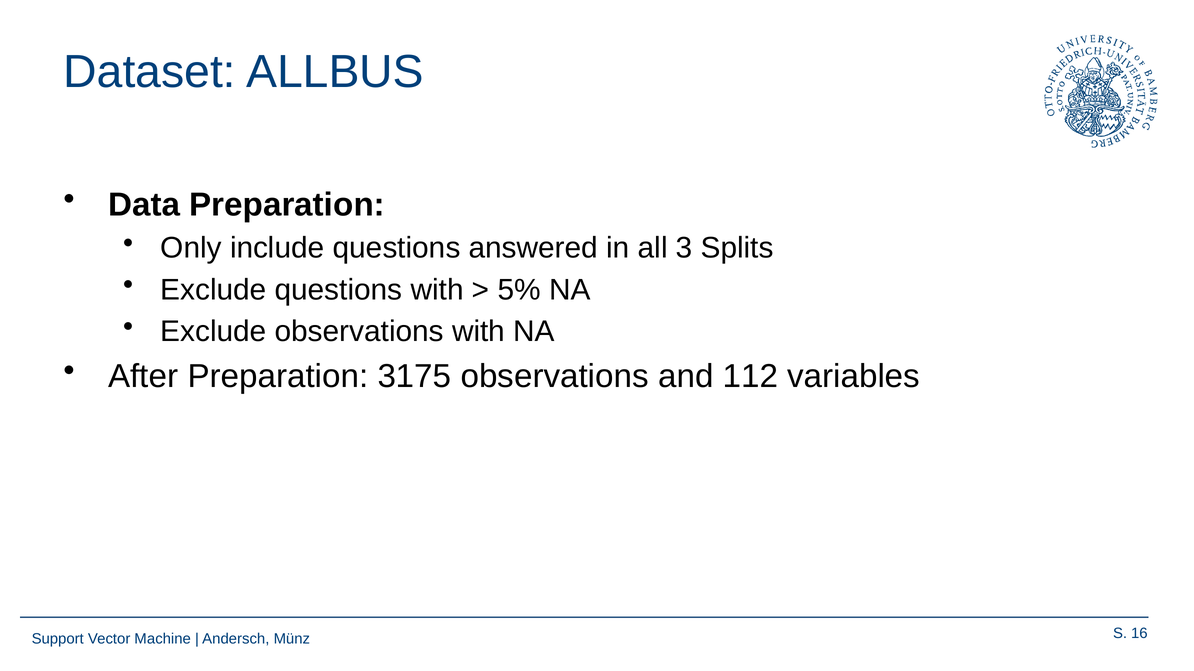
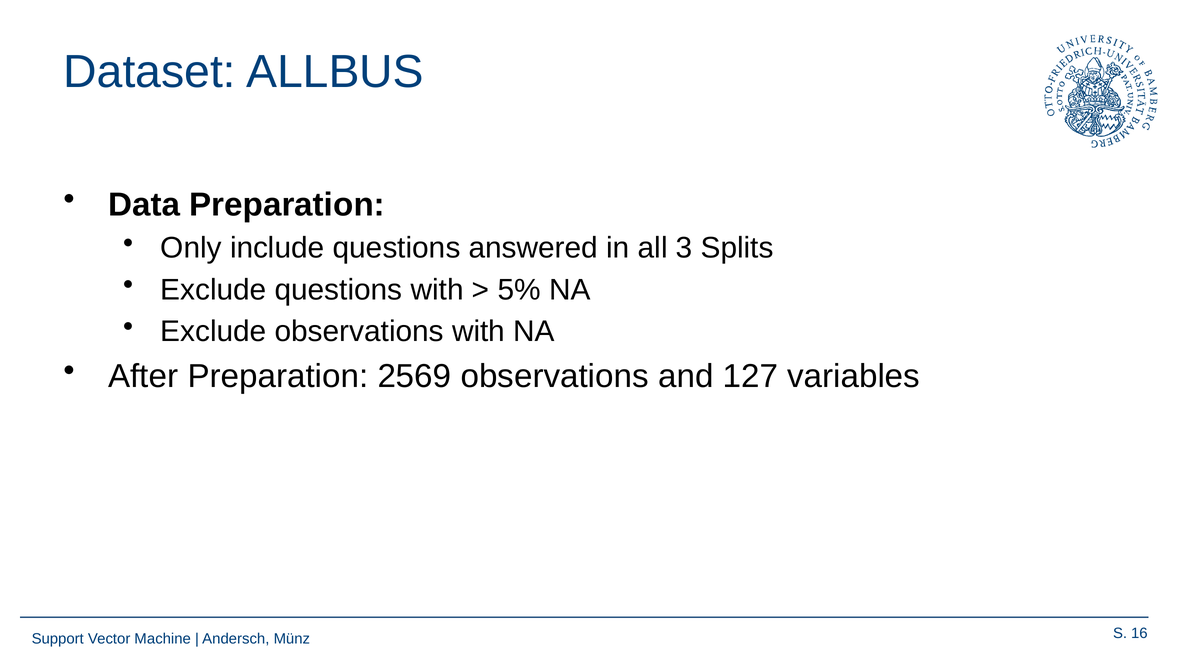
3175: 3175 -> 2569 (414, 377)
112: 112 -> 127 (750, 377)
